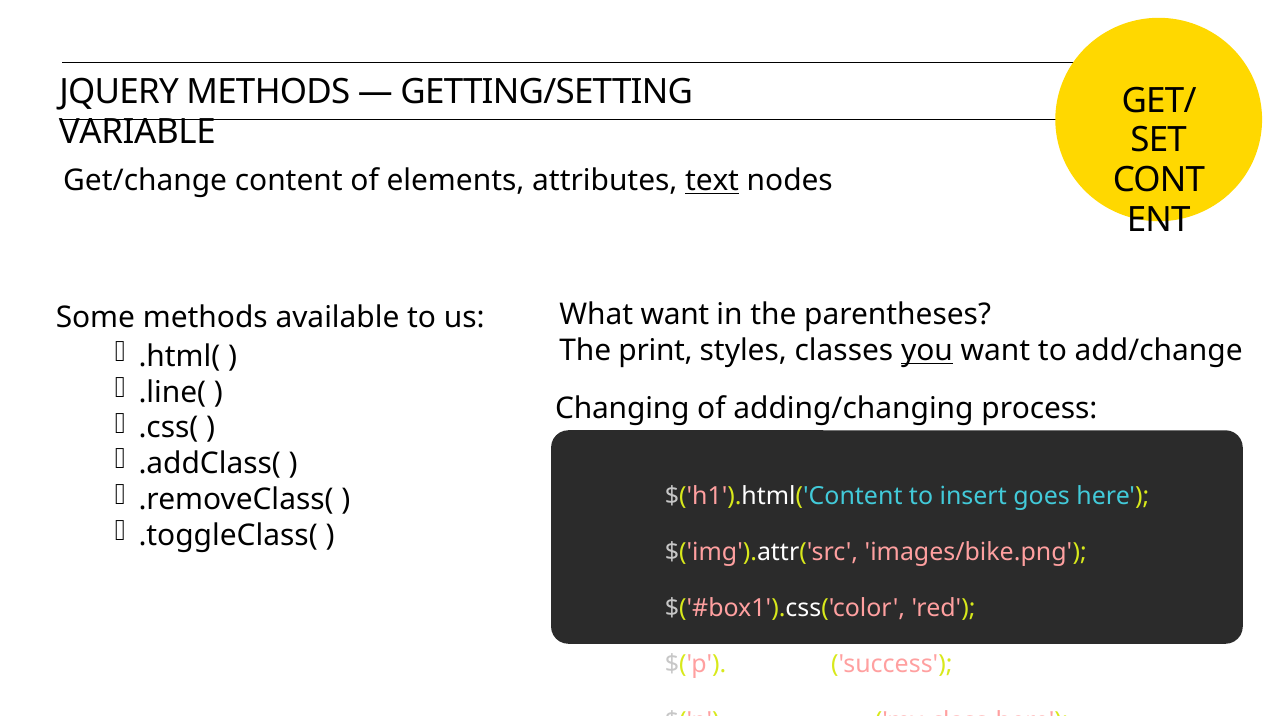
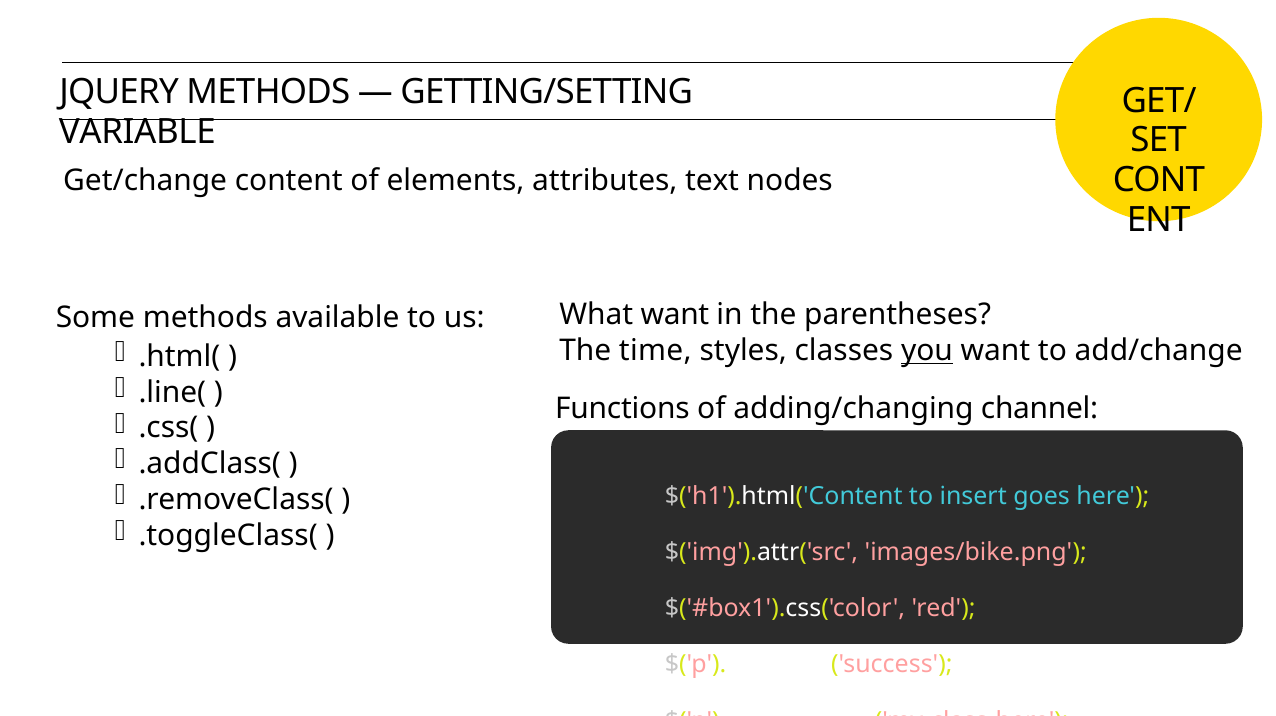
text underline: present -> none (712, 181)
print: print -> time (655, 351)
Changing: Changing -> Functions (622, 409)
process: process -> channel (1040, 409)
